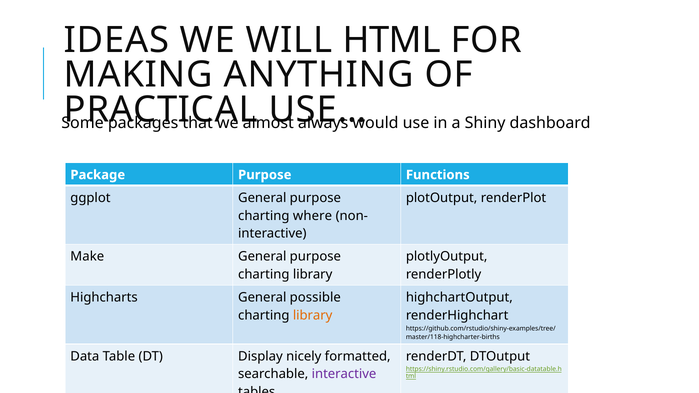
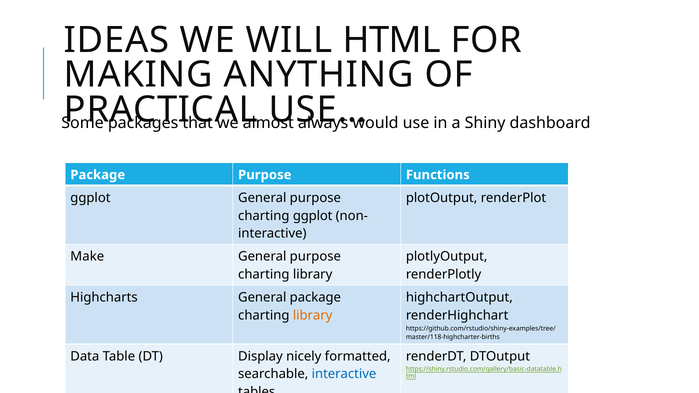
charting where: where -> ggplot (313, 216)
General possible: possible -> package (315, 298)
interactive colour: purple -> blue (344, 374)
